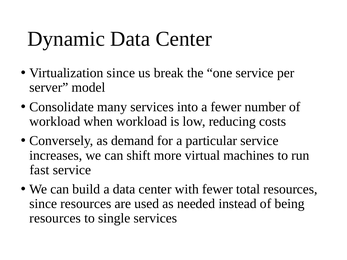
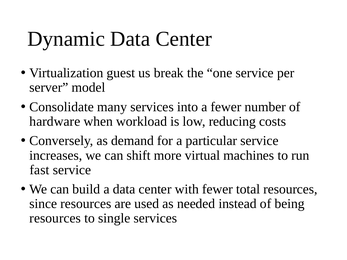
Virtualization since: since -> guest (121, 73)
workload: workload -> hardware (55, 122)
